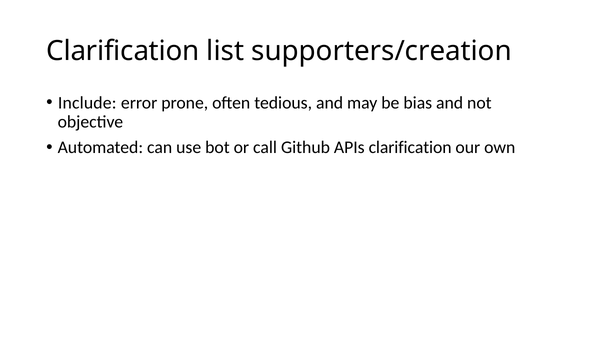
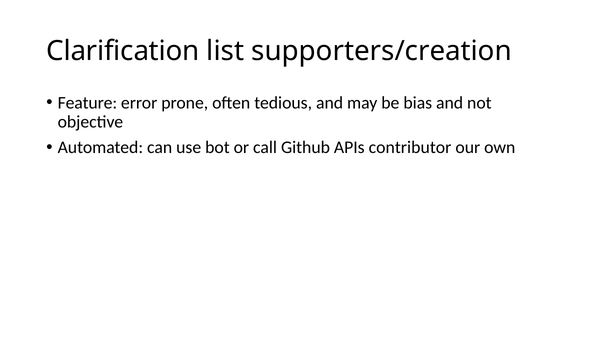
Include: Include -> Feature (87, 103)
APIs clarification: clarification -> contributor (410, 147)
